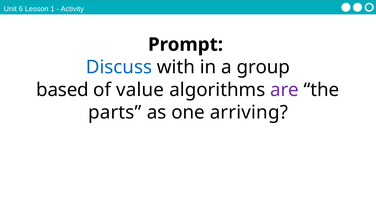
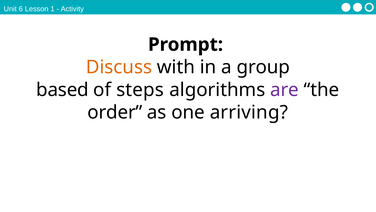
Discuss colour: blue -> orange (119, 67)
value: value -> steps (140, 90)
parts: parts -> order (115, 112)
